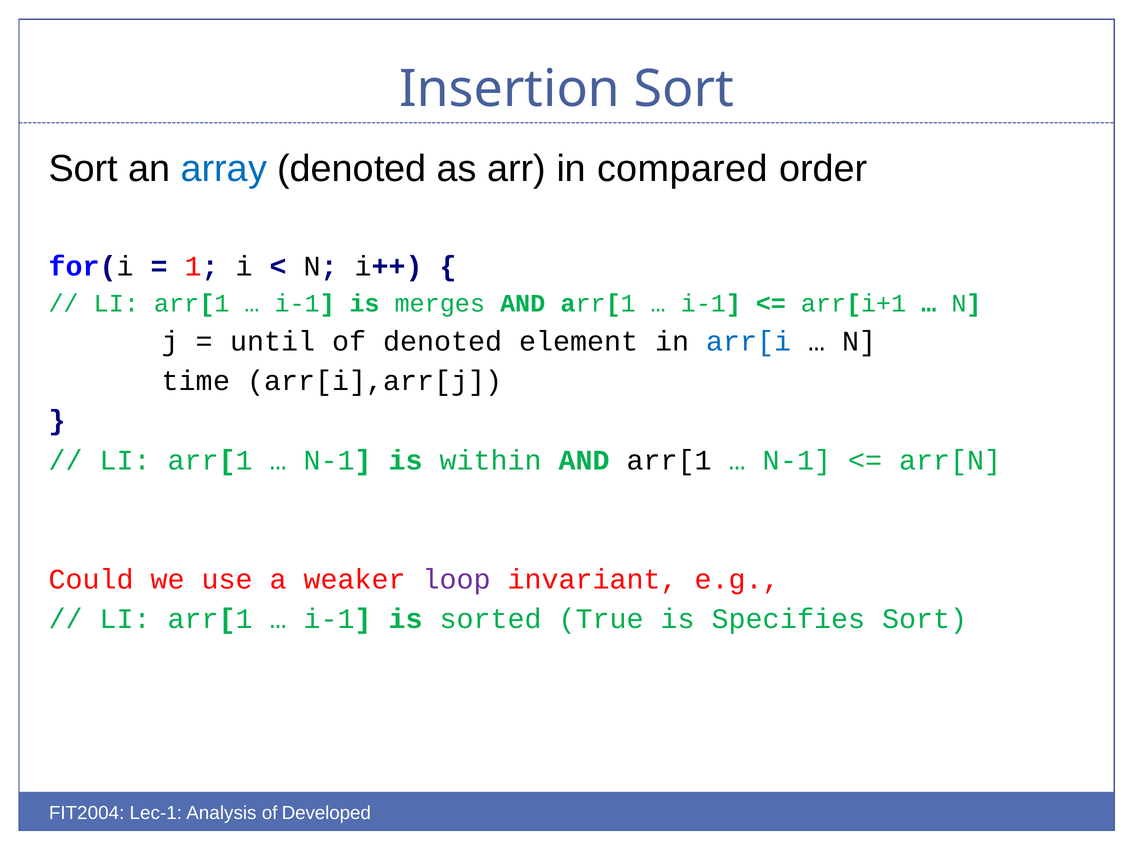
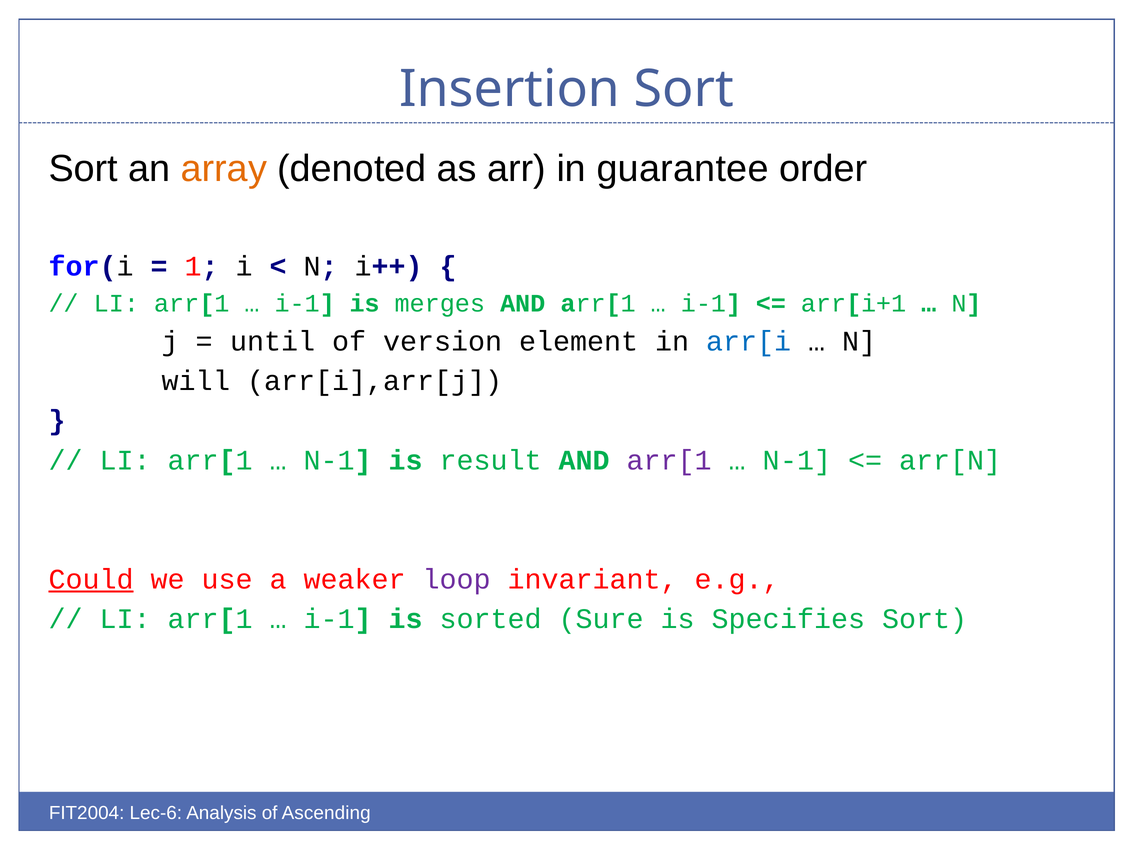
array colour: blue -> orange (224, 169)
compared: compared -> guarantee (683, 169)
of denoted: denoted -> version (443, 341)
time: time -> will (196, 381)
within: within -> result (491, 460)
arr[1 colour: black -> purple (669, 460)
Could underline: none -> present (91, 580)
True: True -> Sure (601, 619)
Lec-1: Lec-1 -> Lec-6 (156, 813)
Developed: Developed -> Ascending (326, 813)
